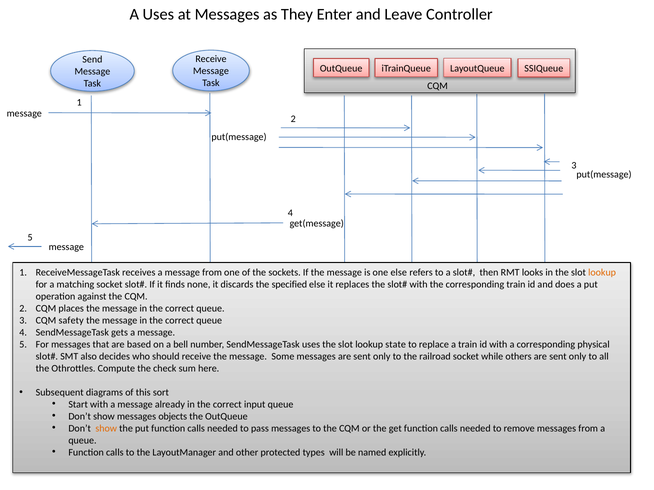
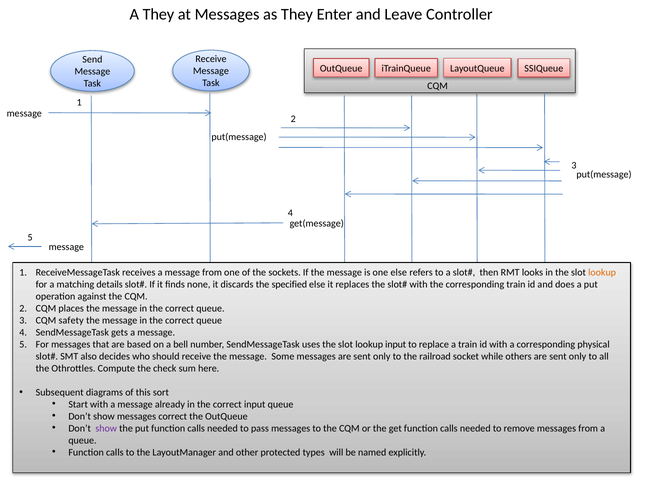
A Uses: Uses -> They (158, 14)
matching socket: socket -> details (110, 285)
lookup state: state -> input (396, 345)
messages objects: objects -> correct (173, 417)
show colour: orange -> purple (106, 429)
